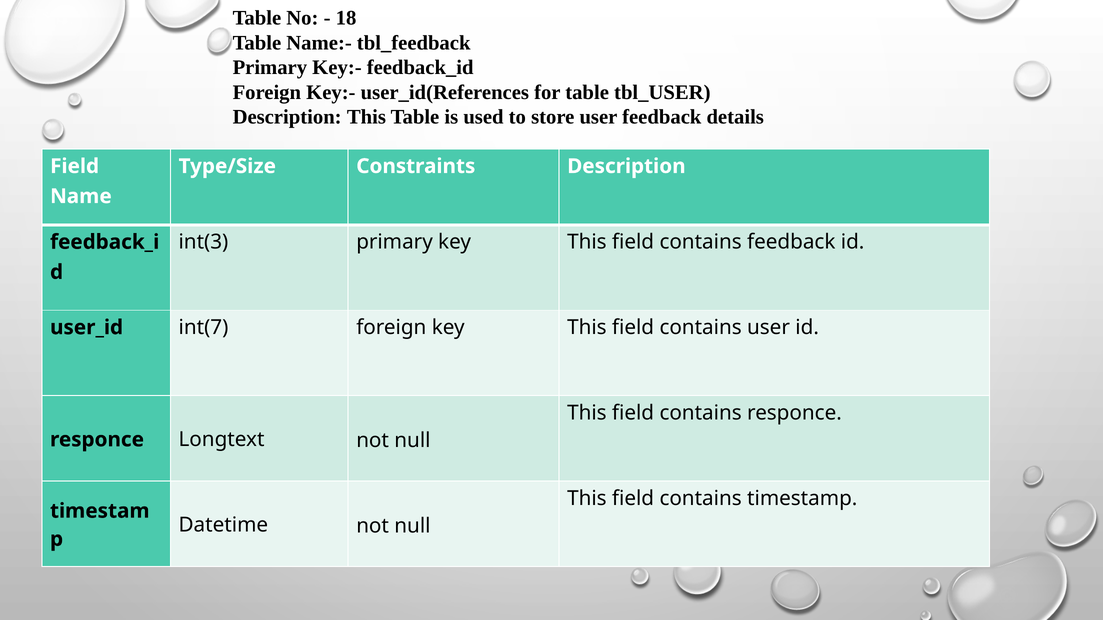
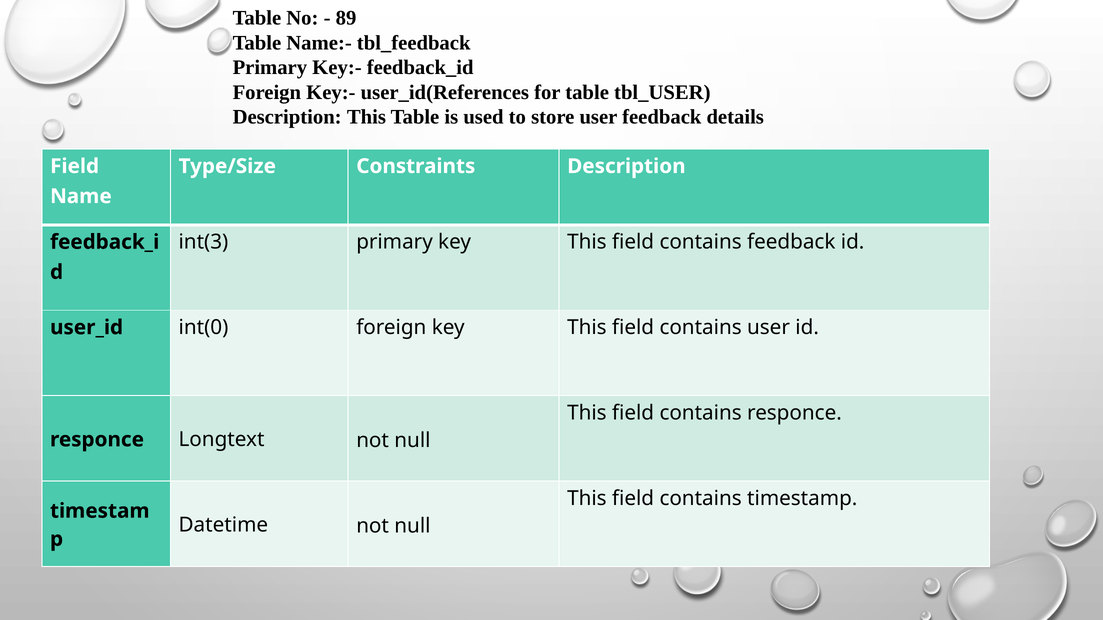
18: 18 -> 89 (346, 18)
int(7: int(7 -> int(0 (203, 328)
